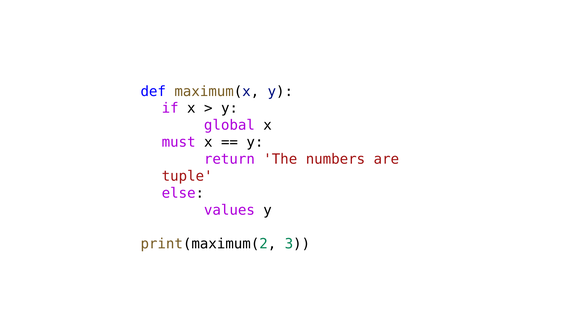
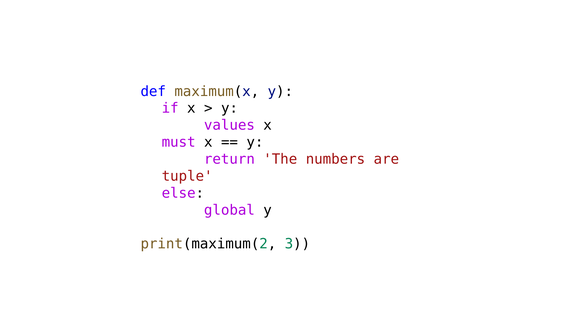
global: global -> values (229, 125)
values: values -> global (229, 210)
